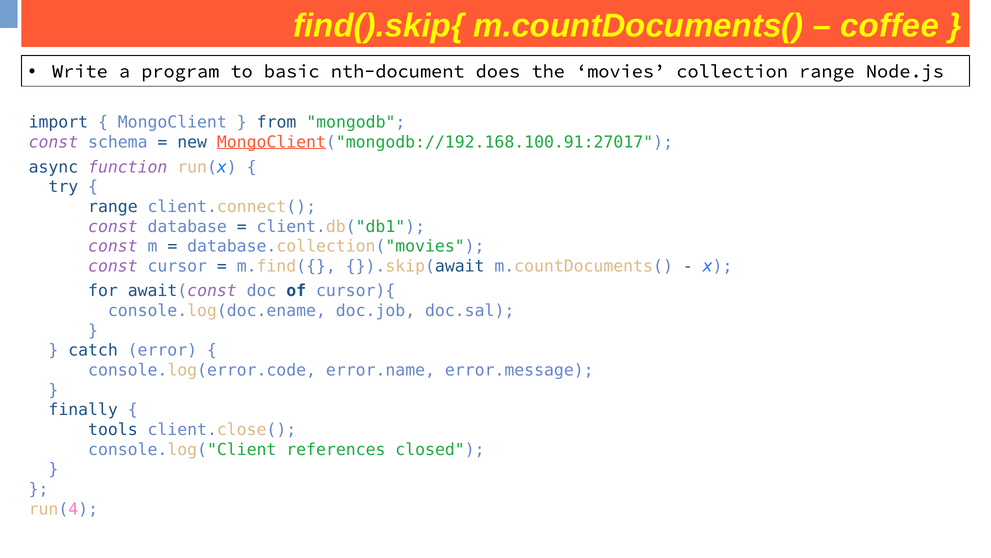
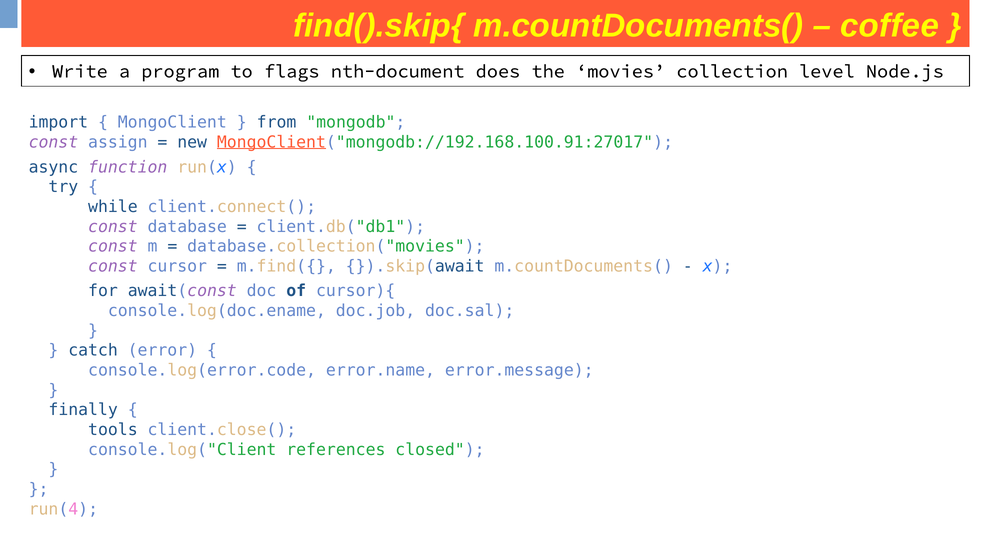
basic: basic -> flags (292, 71)
collection range: range -> level (827, 71)
schema: schema -> assign (118, 142)
range: range -> while (113, 207)
